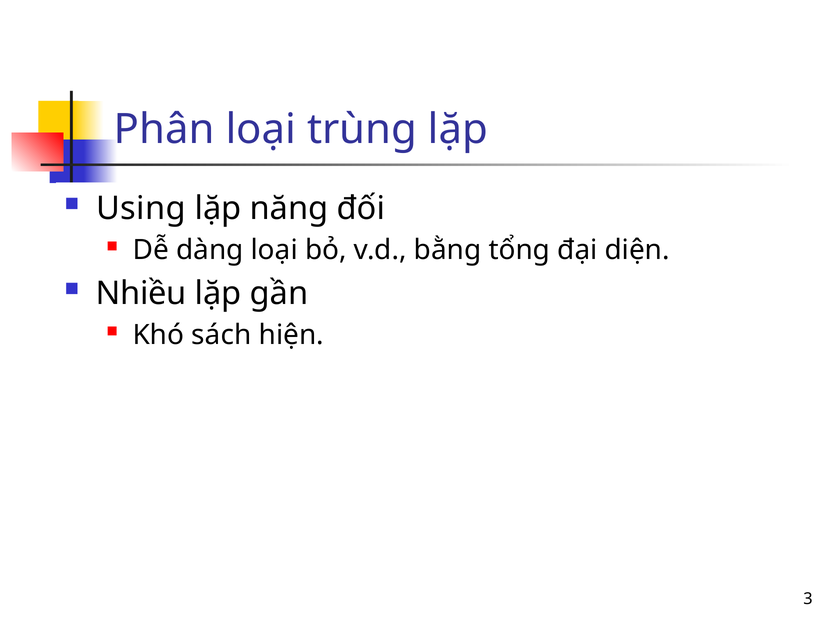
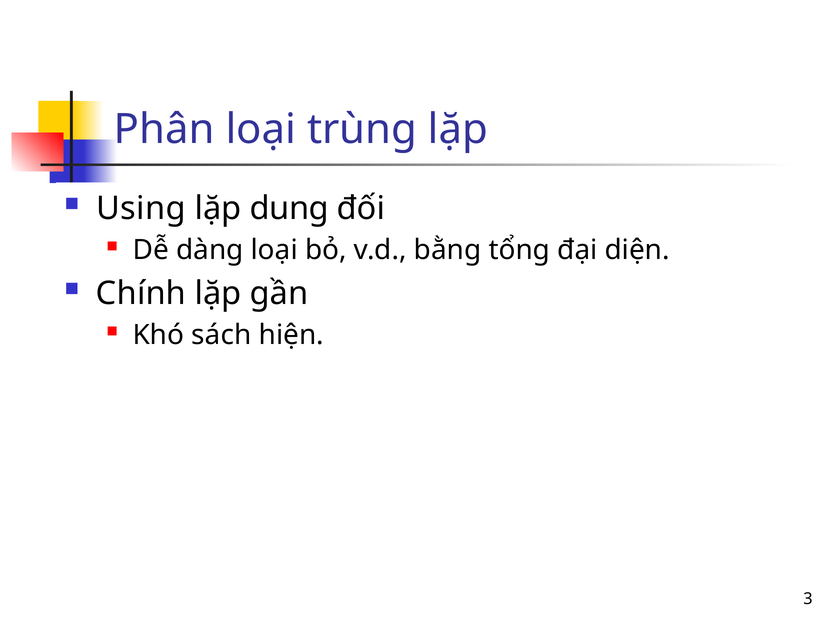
năng: năng -> dung (289, 209)
Nhiều: Nhiều -> Chính (141, 293)
